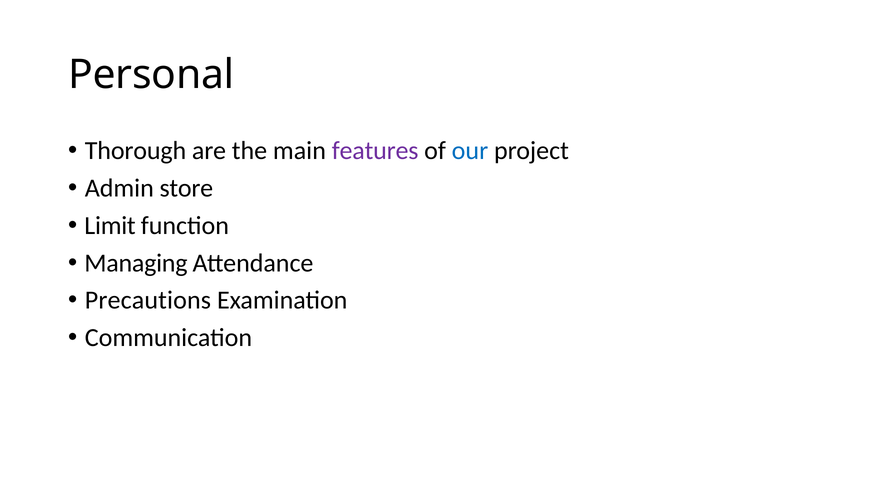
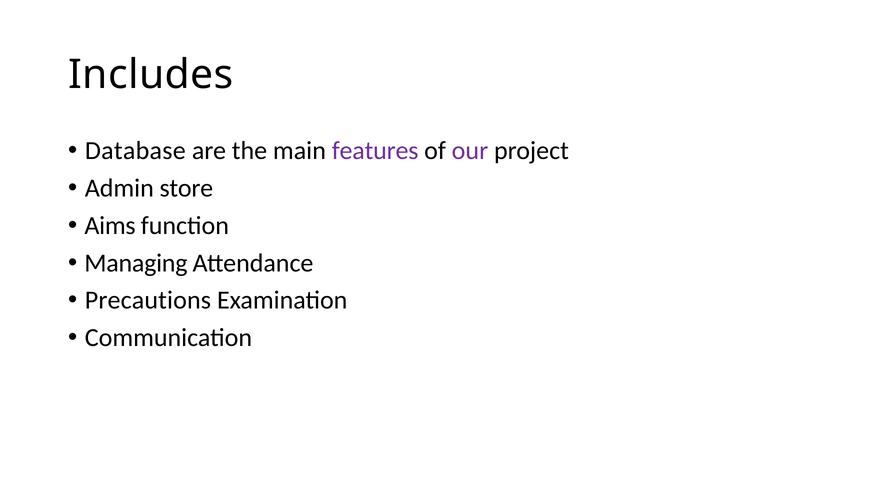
Personal: Personal -> Includes (151, 75)
Thorough: Thorough -> Database (135, 151)
our colour: blue -> purple (470, 151)
Limit: Limit -> Aims (110, 226)
